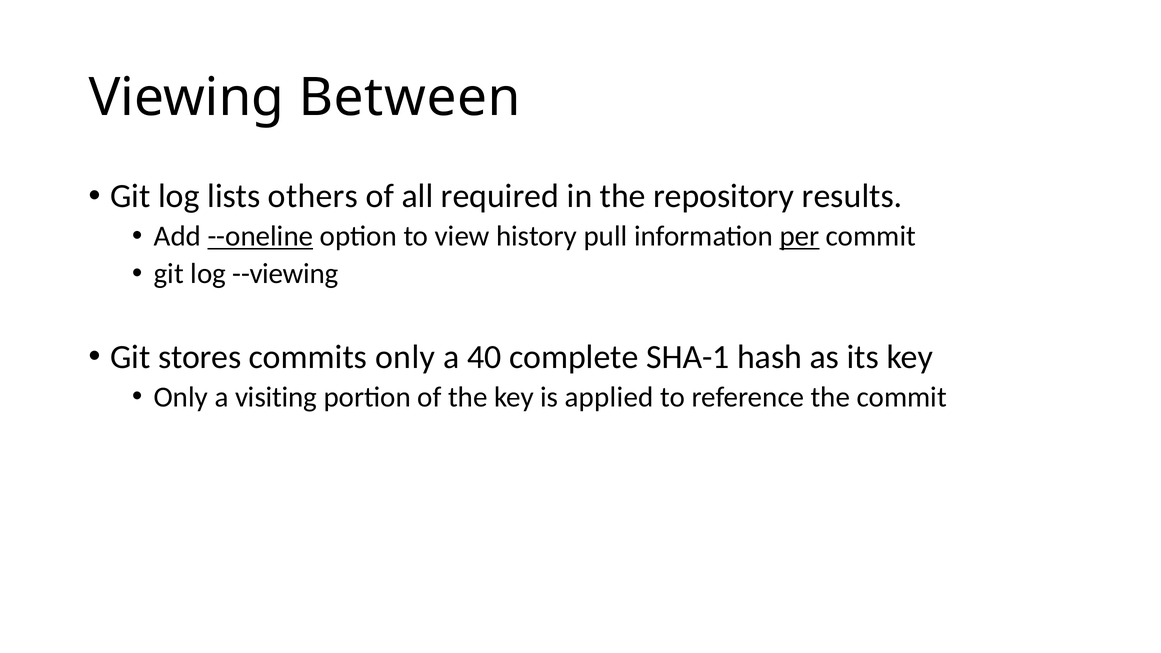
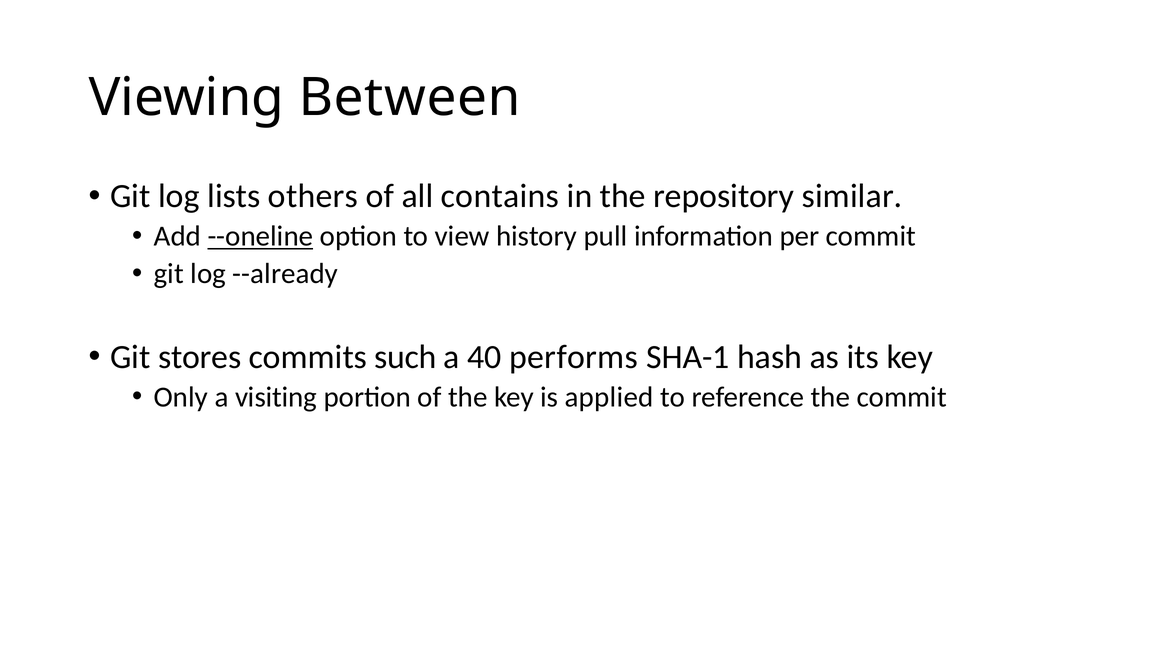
required: required -> contains (500, 196)
results: results -> similar (852, 196)
per underline: present -> none (799, 236)
--viewing: --viewing -> --already (285, 274)
commits only: only -> such (405, 357)
complete: complete -> performs (574, 357)
